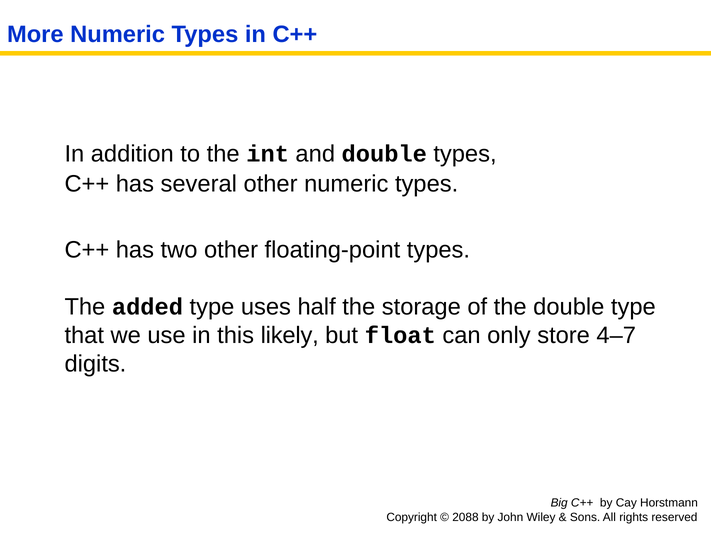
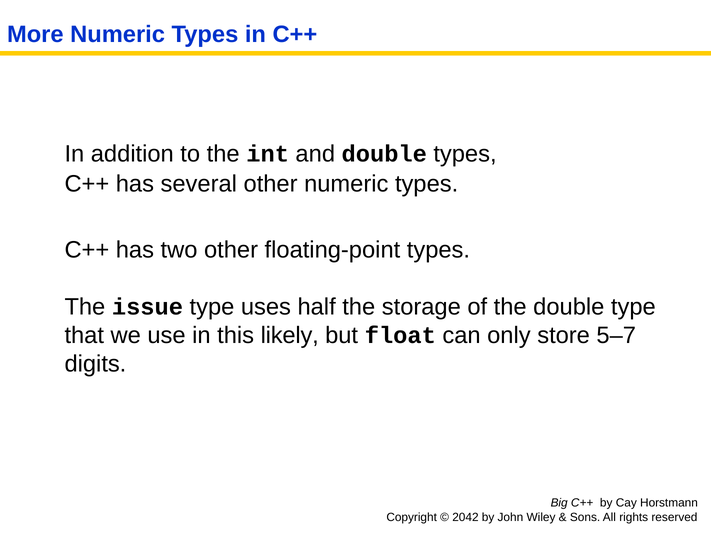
added: added -> issue (147, 307)
4–7: 4–7 -> 5–7 (616, 335)
2088: 2088 -> 2042 (465, 517)
